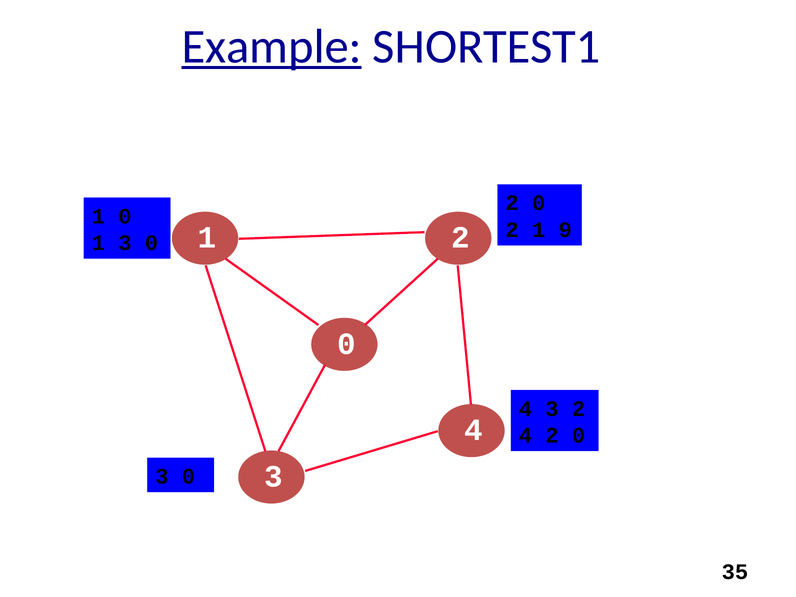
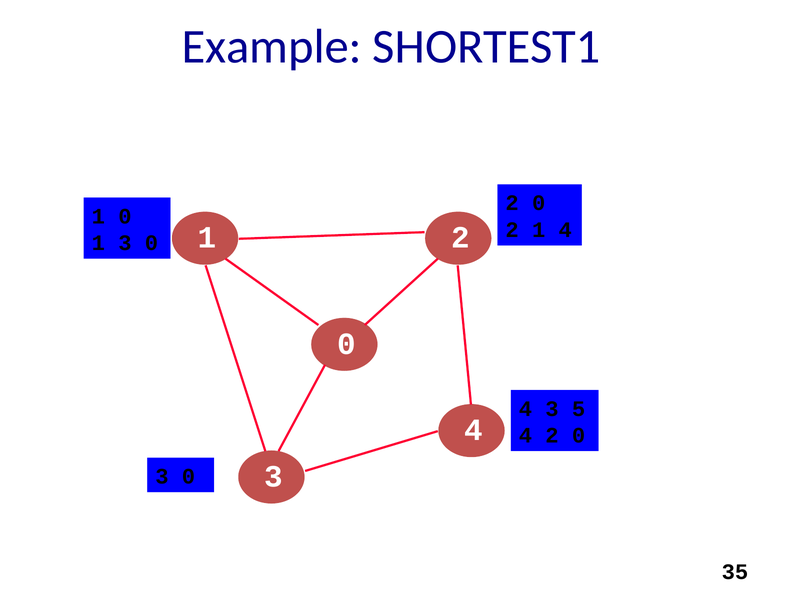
Example underline: present -> none (272, 47)
1 9: 9 -> 4 (565, 230)
3 2: 2 -> 5 (579, 409)
